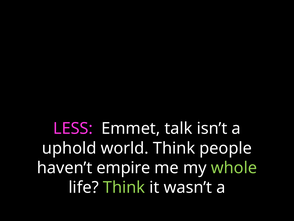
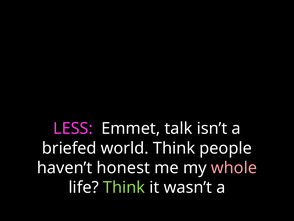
uphold: uphold -> briefed (69, 148)
empire: empire -> honest (123, 167)
whole colour: light green -> pink (234, 167)
